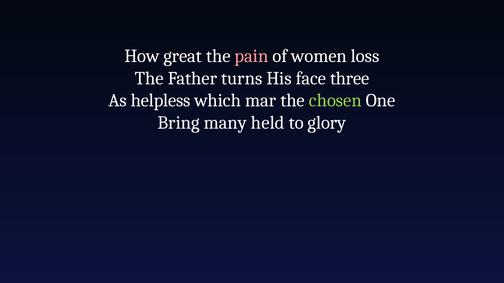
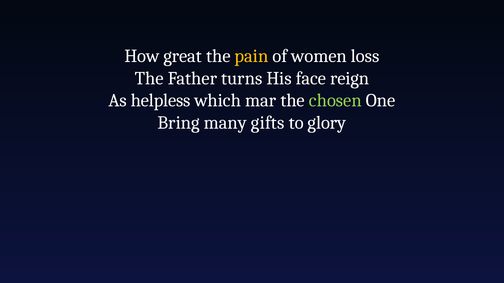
pain colour: pink -> yellow (252, 56)
three: three -> reign (350, 78)
held: held -> gifts (268, 123)
